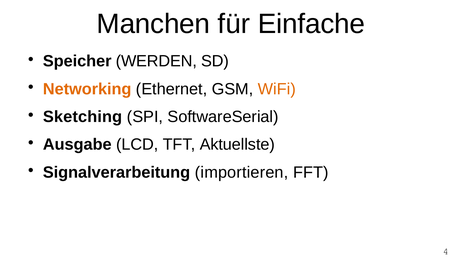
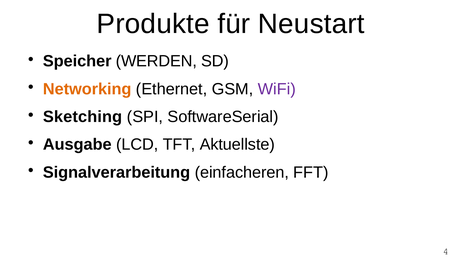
Manchen: Manchen -> Produkte (153, 24)
Einfache: Einfache -> Neustart (311, 24)
WiFi colour: orange -> purple (277, 89)
importieren: importieren -> einfacheren (242, 172)
